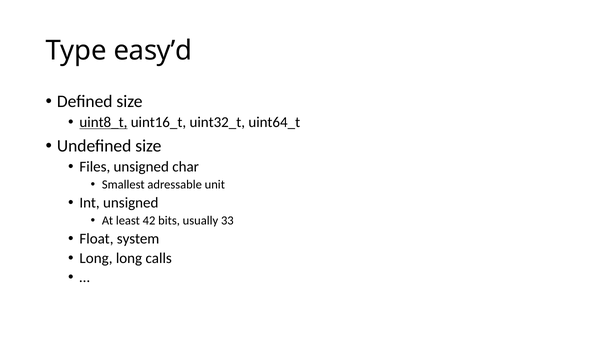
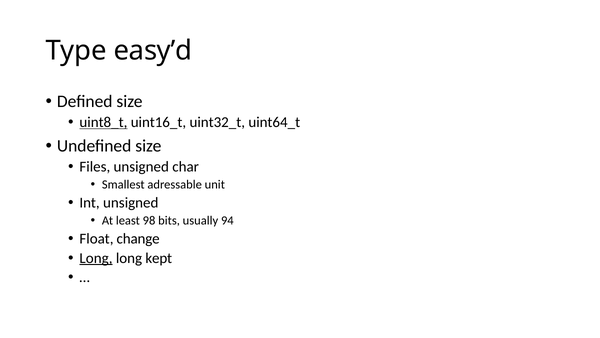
42: 42 -> 98 (149, 220)
33: 33 -> 94 (227, 220)
system: system -> change (138, 238)
Long underline: none -> present (96, 258)
calls: calls -> kept (159, 258)
